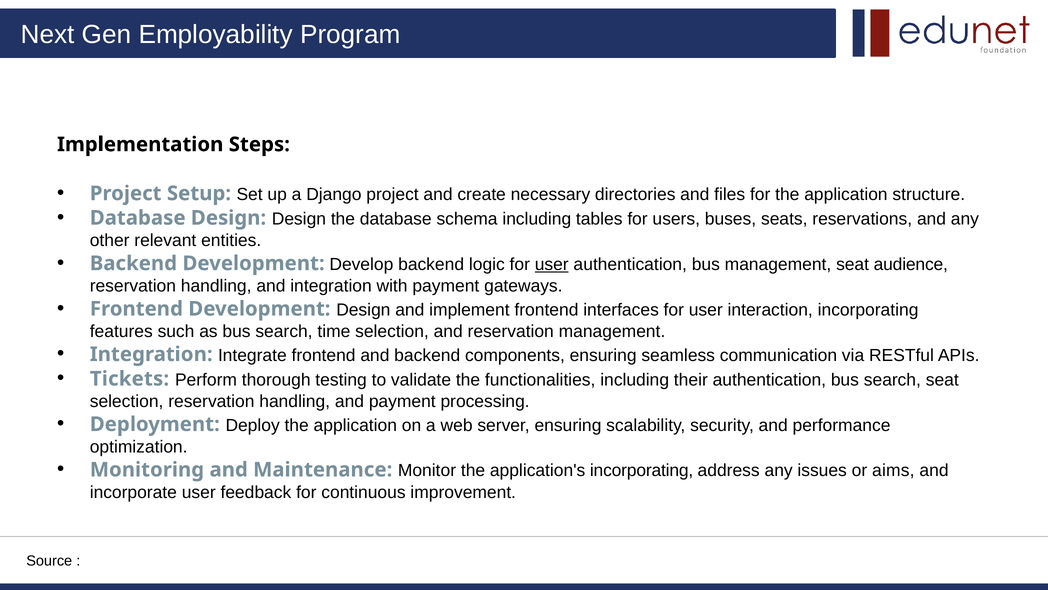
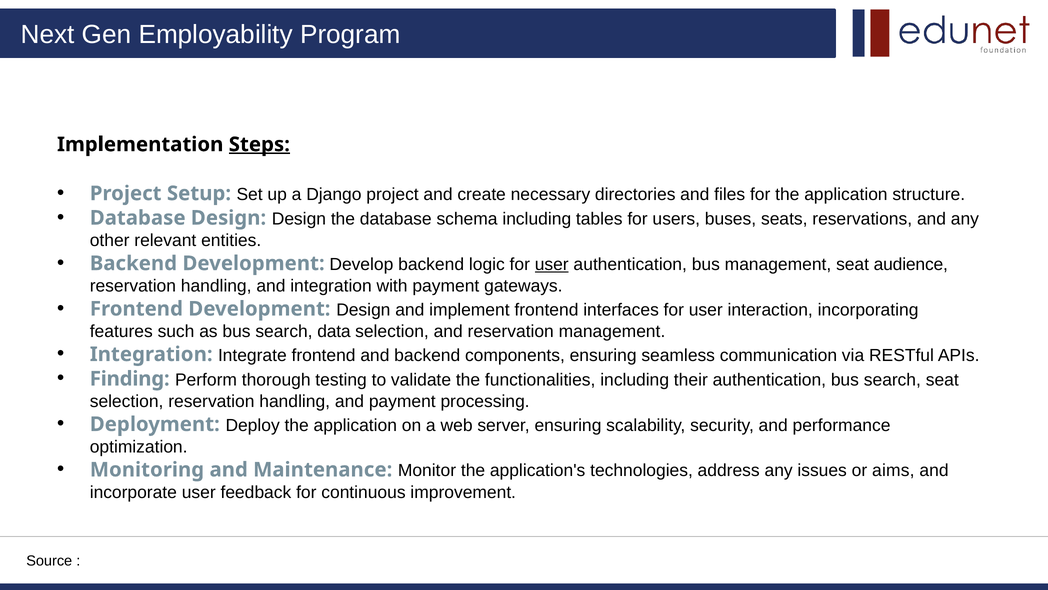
Steps underline: none -> present (259, 144)
time: time -> data (334, 331)
Tickets: Tickets -> Finding (130, 379)
application's incorporating: incorporating -> technologies (642, 470)
